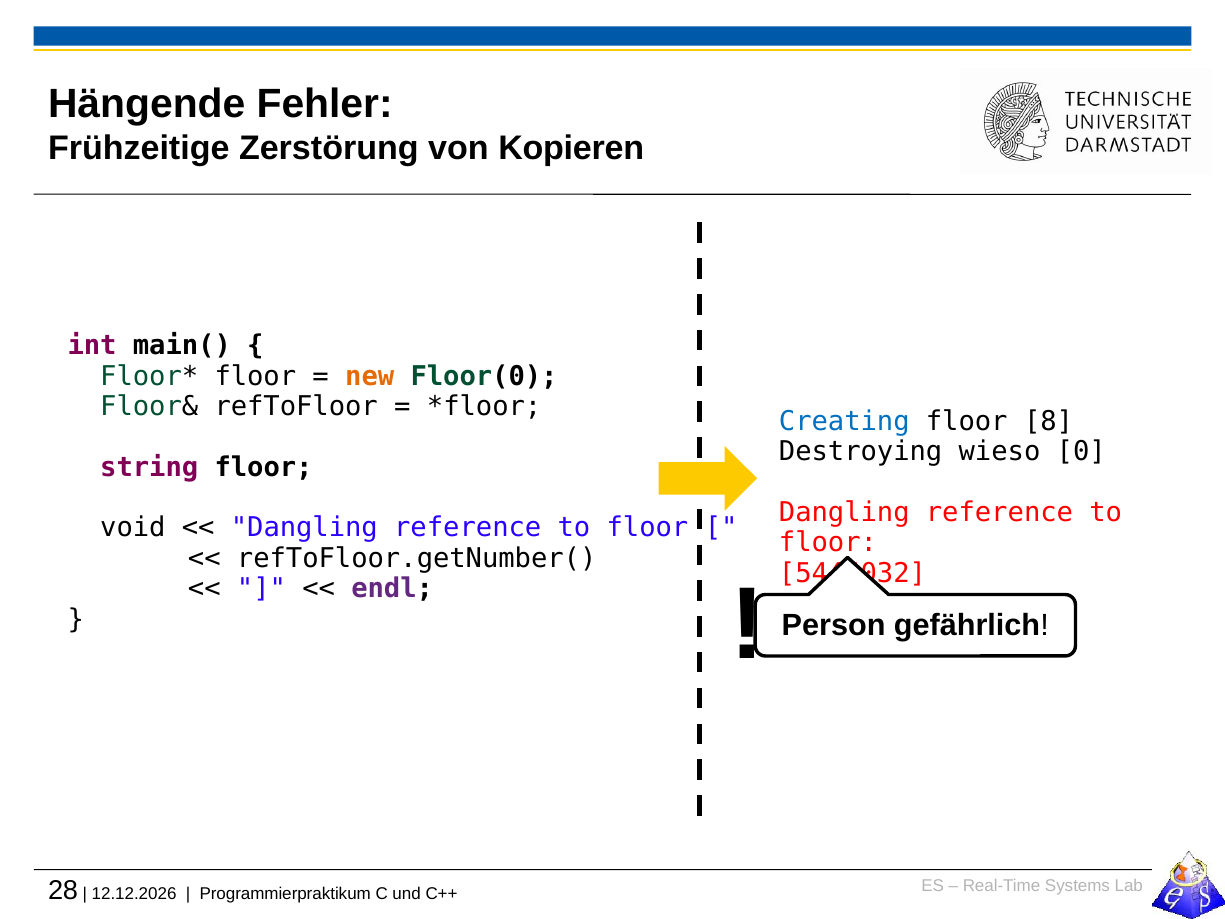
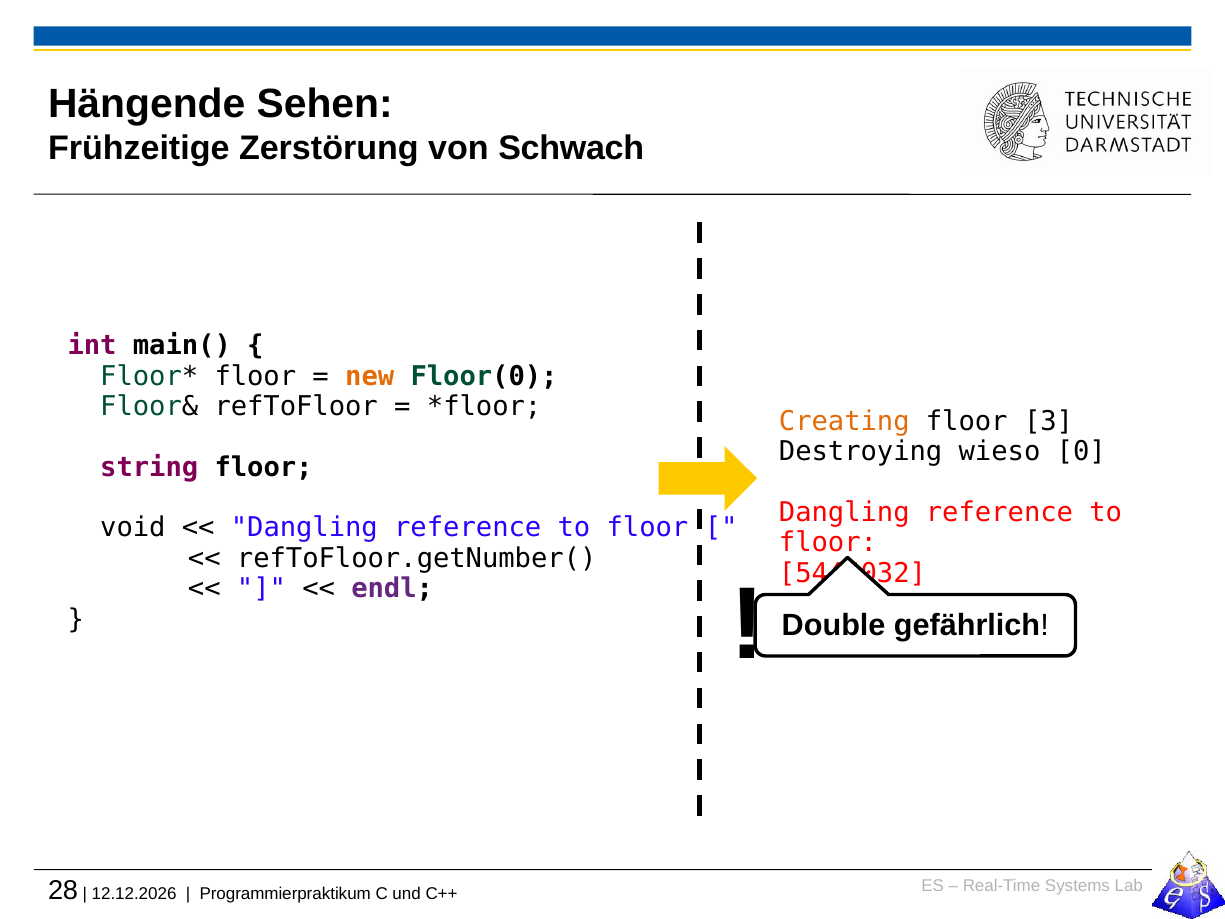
Fehler: Fehler -> Sehen (325, 104)
Kopieren: Kopieren -> Schwach (571, 148)
Creating colour: blue -> orange (844, 421)
8: 8 -> 3 (1049, 421)
Person: Person -> Double (834, 625)
